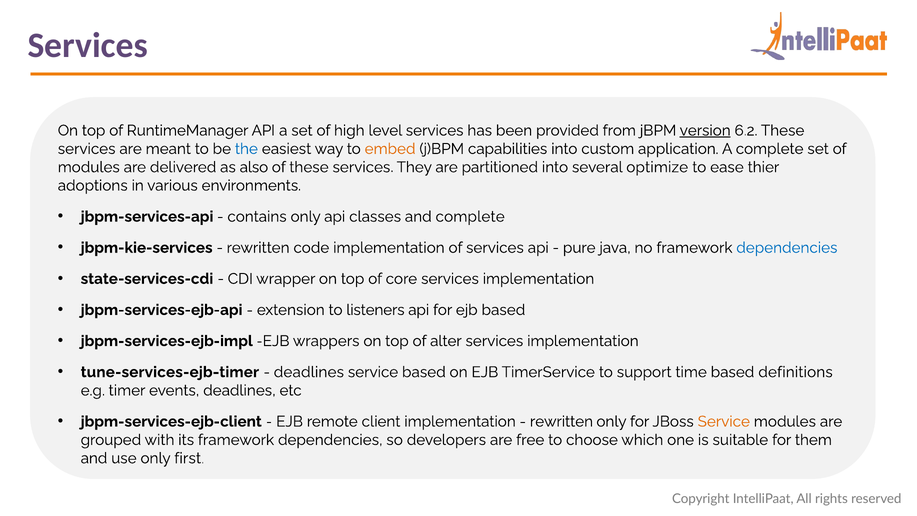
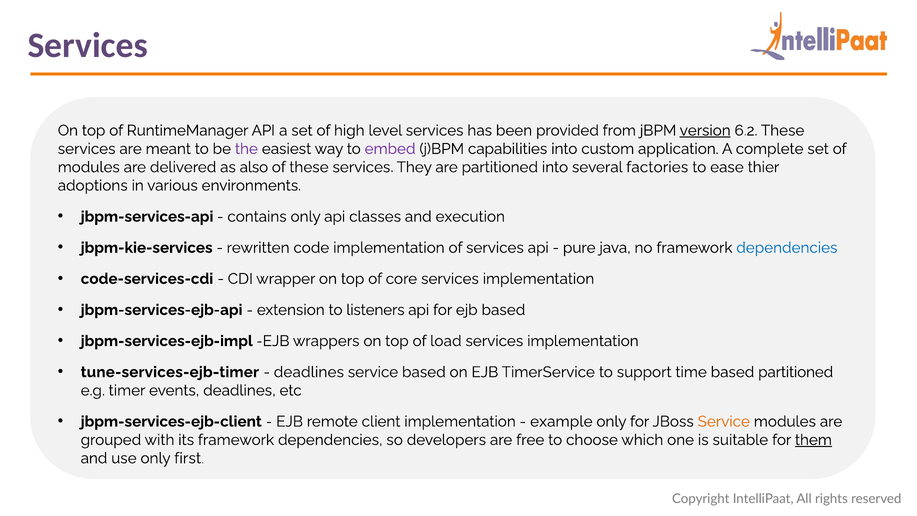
the colour: blue -> purple (246, 149)
embed colour: orange -> purple (390, 149)
optimize: optimize -> factories (657, 167)
and complete: complete -> execution (470, 217)
state-services-cdi: state-services-cdi -> code-services-cdi (147, 279)
alter: alter -> load (446, 341)
based definitions: definitions -> partitioned (796, 372)
rewritten: rewritten -> example (561, 421)
them underline: none -> present (813, 440)
